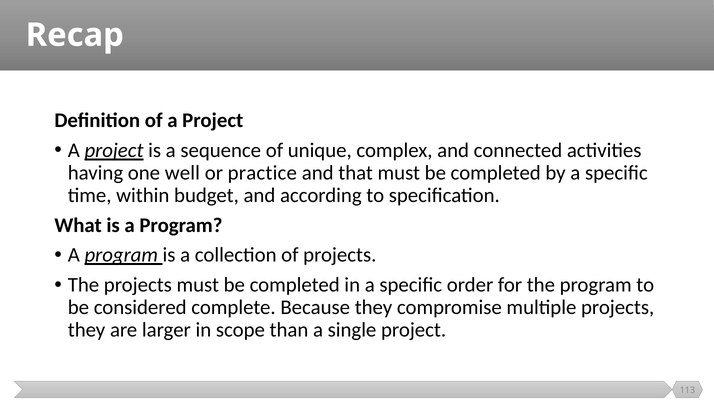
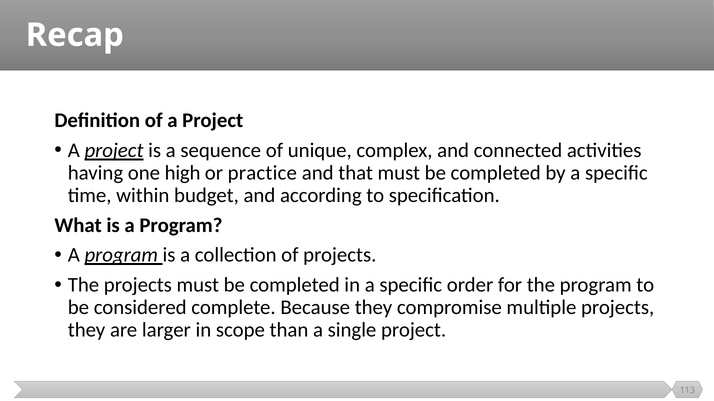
well: well -> high (183, 173)
